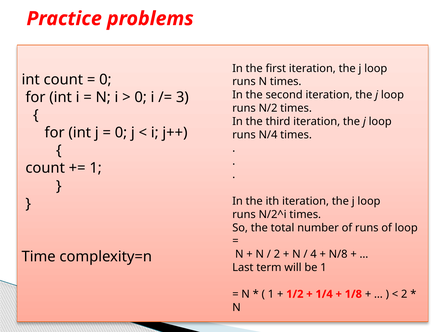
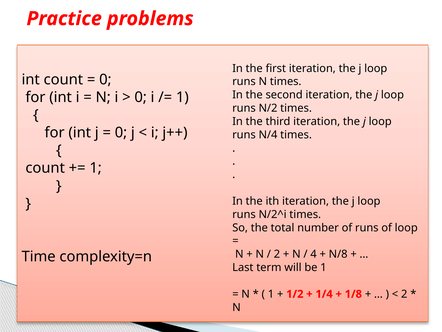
3: 3 -> 1 (182, 97)
